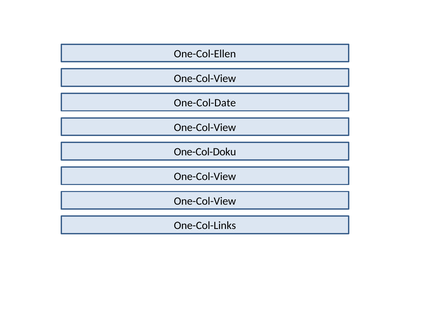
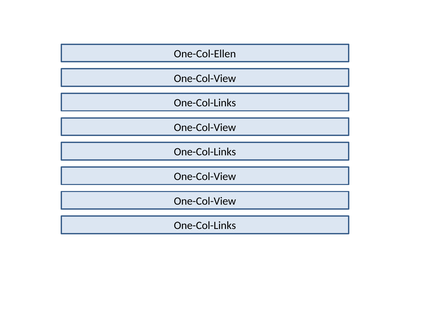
One-Col-Date: One-Col-Date -> One-Col-Links (205, 103)
One-Col-Doku: One-Col-Doku -> One-Col-Links (205, 152)
